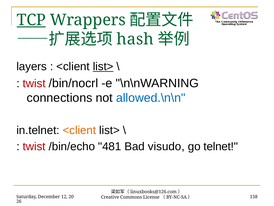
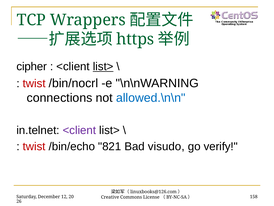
TCP underline: present -> none (31, 20)
hash: hash -> https (135, 39)
layers: layers -> cipher (32, 66)
<client colour: orange -> purple (79, 130)
481: 481 -> 821 (110, 146)
telnet: telnet -> verify (221, 146)
